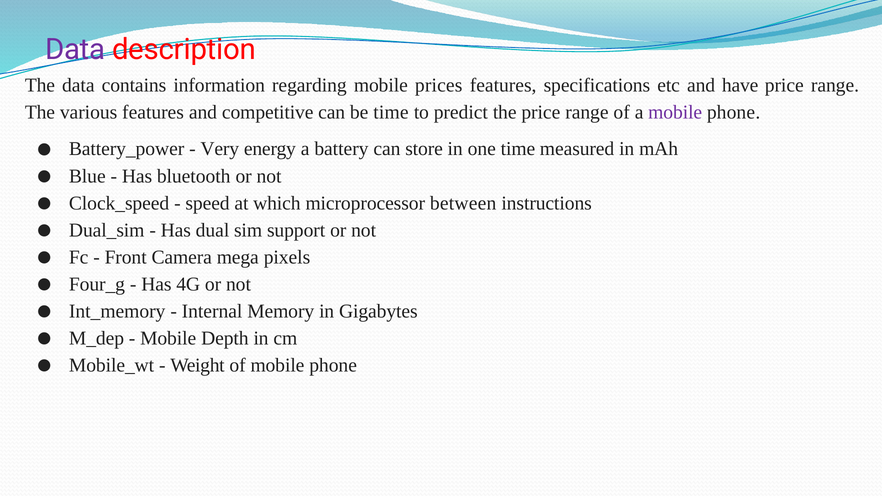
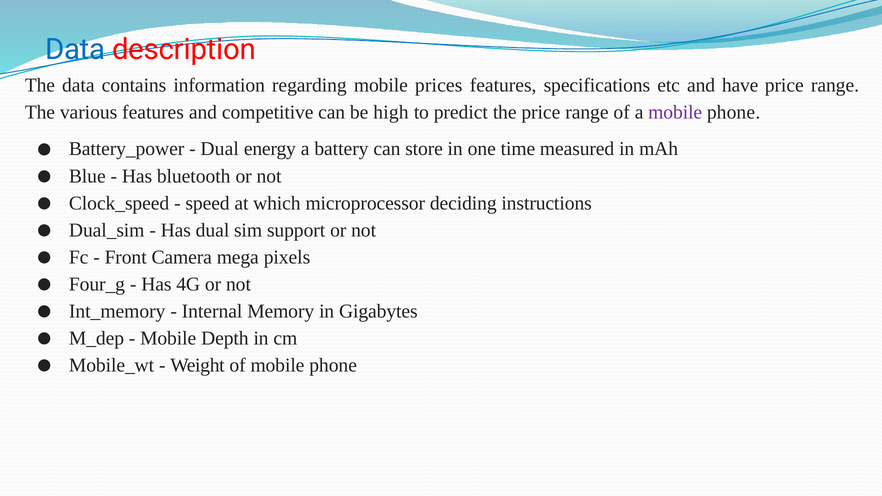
Data colour: purple -> blue (75, 50)
be time: time -> high (391, 112)
Very: Very -> Dual (220, 149)
between: between -> deciding (463, 203)
